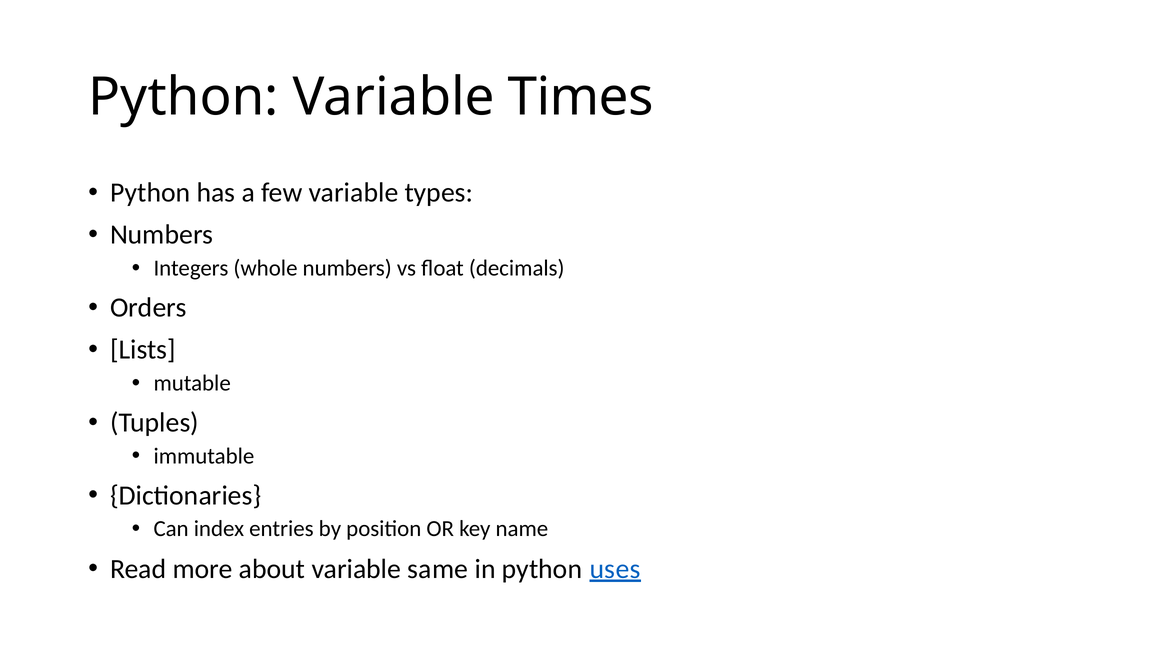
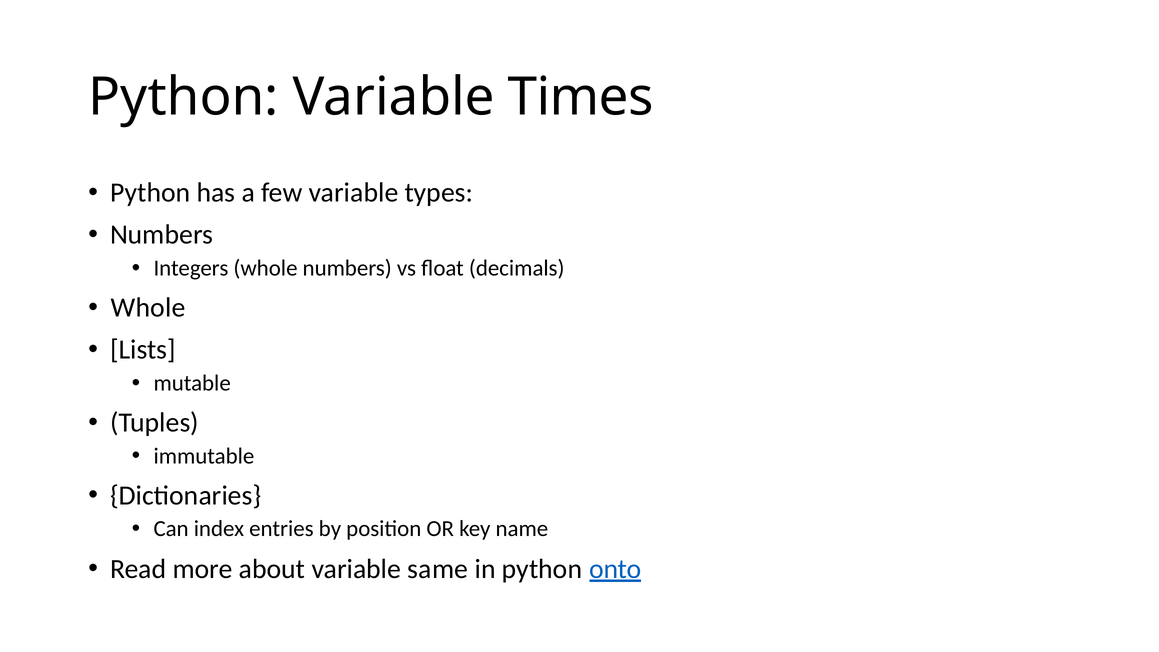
Orders: Orders -> Whole (148, 308)
uses: uses -> onto (615, 569)
